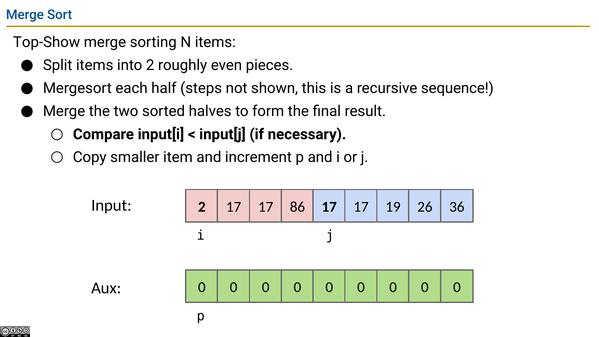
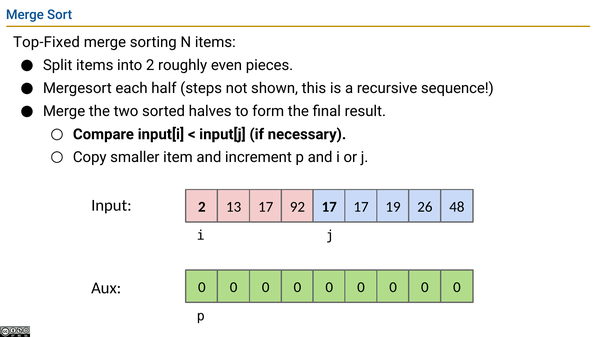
Top-Show: Top-Show -> Top-Fixed (46, 42)
2 17: 17 -> 13 (234, 207)
86: 86 -> 92 (297, 207)
36: 36 -> 48 (457, 207)
